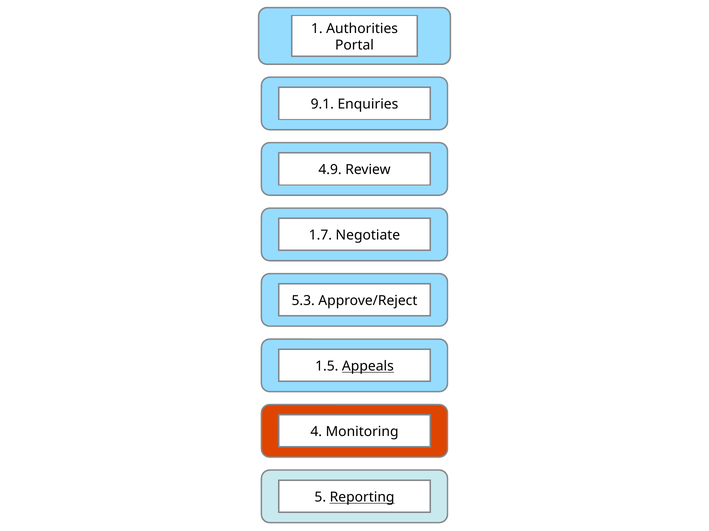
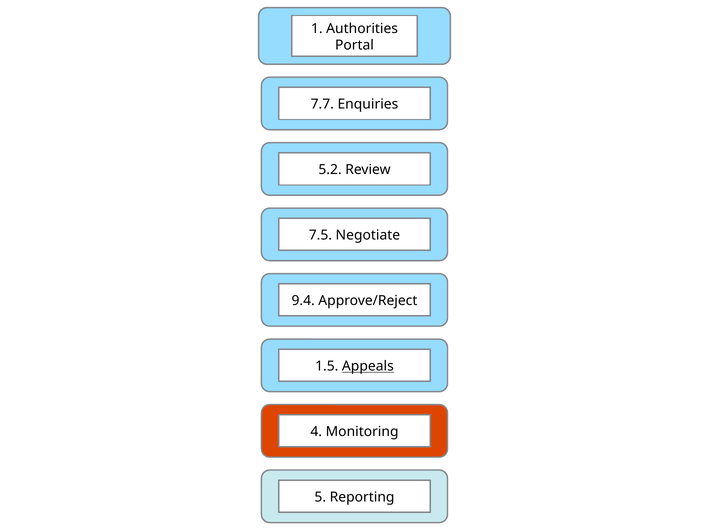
9.1: 9.1 -> 7.7 (322, 105)
4.9: 4.9 -> 5.2 (330, 170)
1.7: 1.7 -> 7.5 (320, 236)
5.3: 5.3 -> 9.4 (303, 301)
Reporting underline: present -> none (362, 498)
